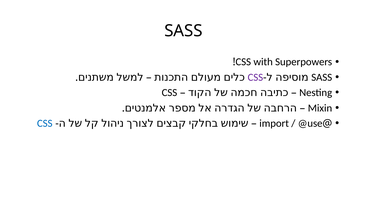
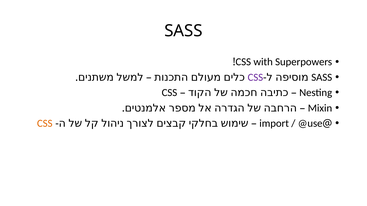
CSS colour: blue -> orange (45, 124)
